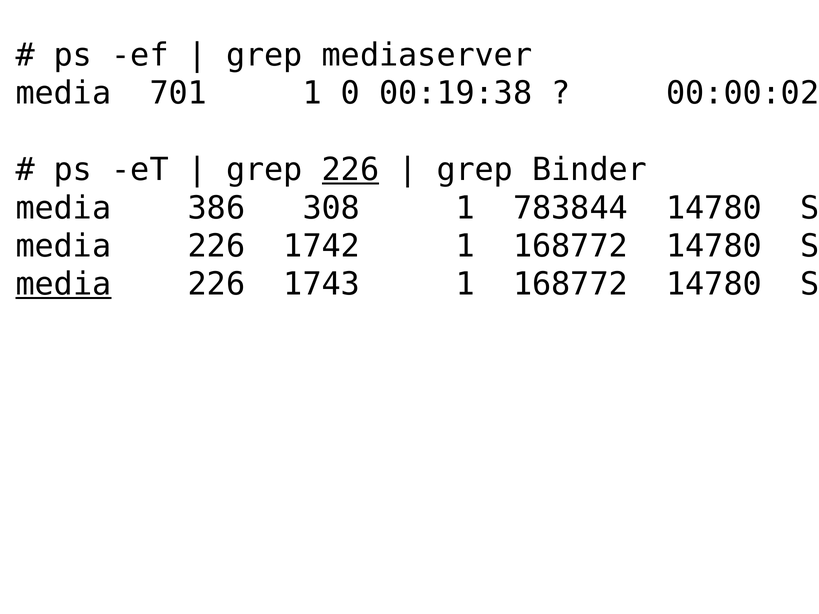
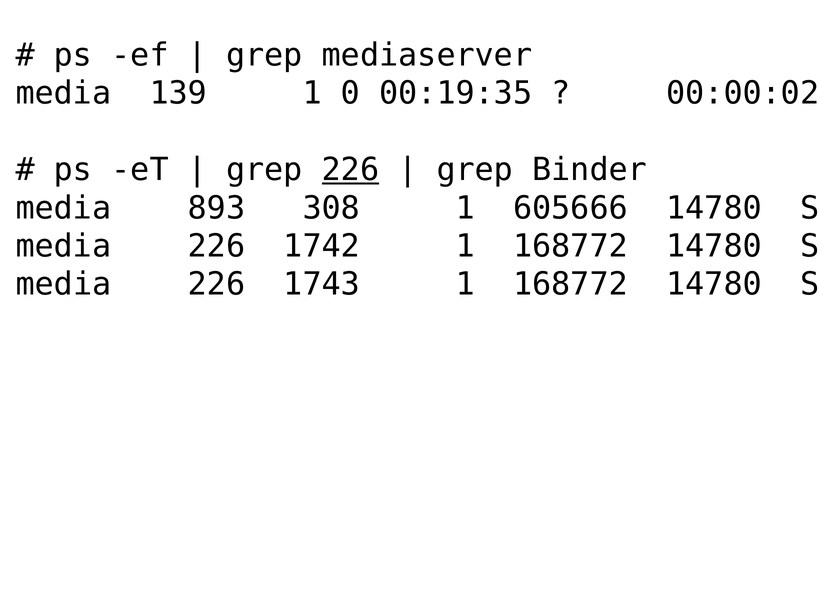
701: 701 -> 139 (178, 93)
00:19:38: 00:19:38 -> 00:19:35 (456, 93)
386: 386 -> 893 (217, 208)
783844: 783844 -> 605666 (571, 208)
media underline: present -> none (64, 285)
